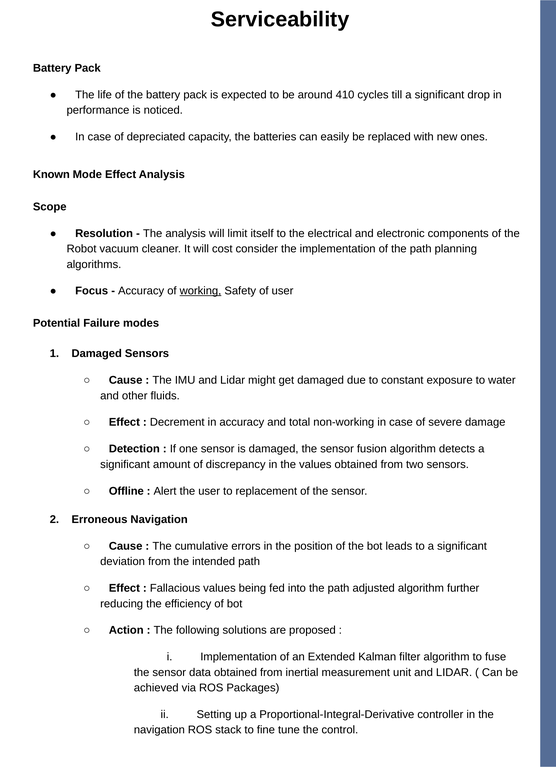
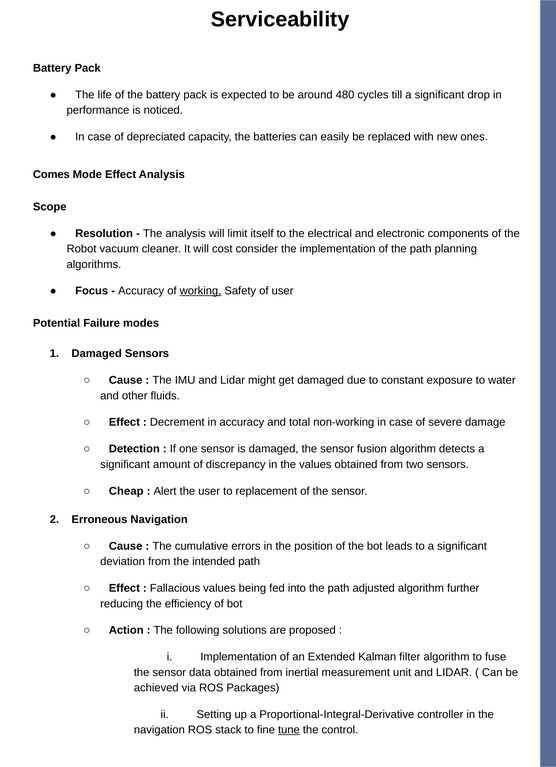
410: 410 -> 480 (345, 95)
Known: Known -> Comes (51, 175)
Offline: Offline -> Cheap (126, 492)
tune underline: none -> present (289, 731)
